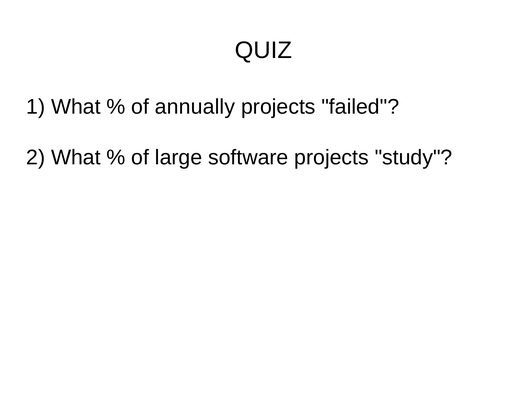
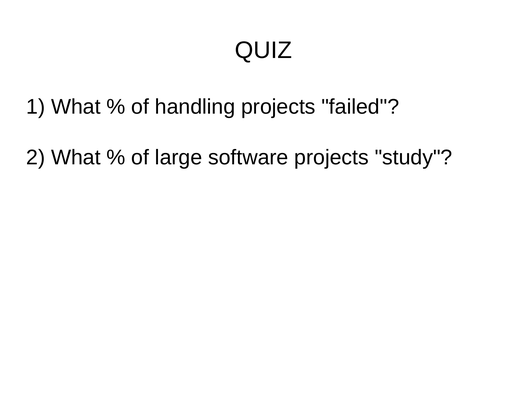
annually: annually -> handling (195, 107)
